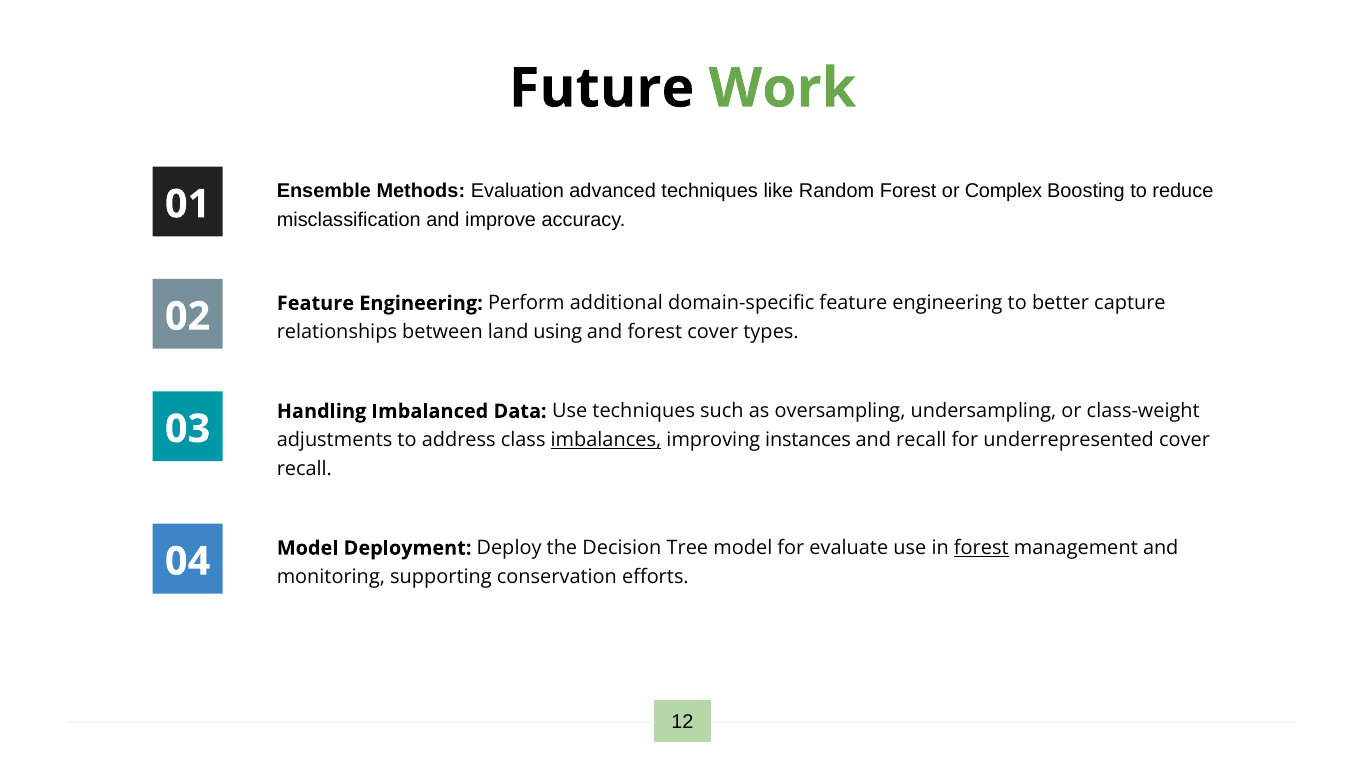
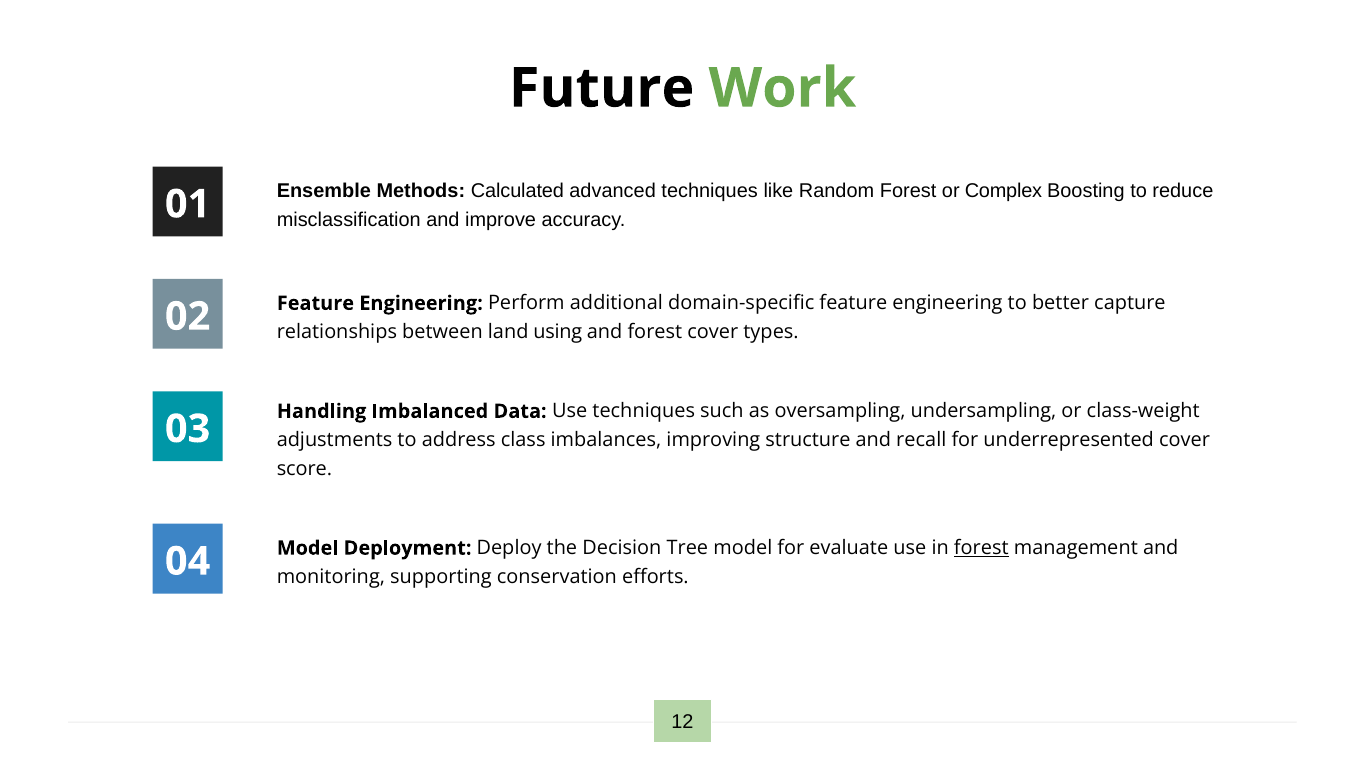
Evaluation: Evaluation -> Calculated (517, 191)
imbalances underline: present -> none (606, 440)
instances: instances -> structure (808, 440)
recall: recall -> score (304, 469)
